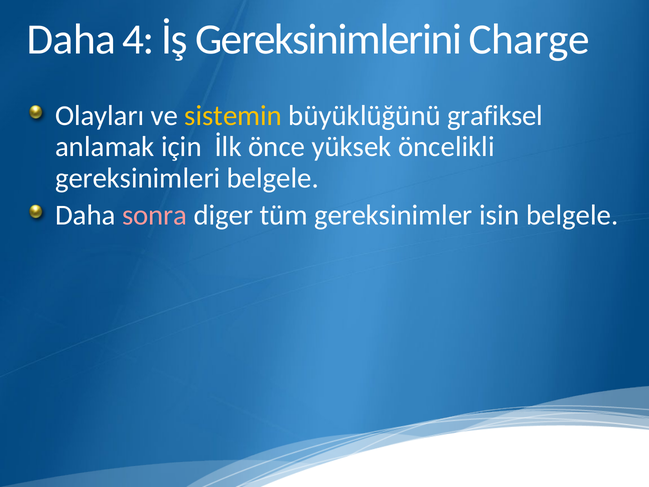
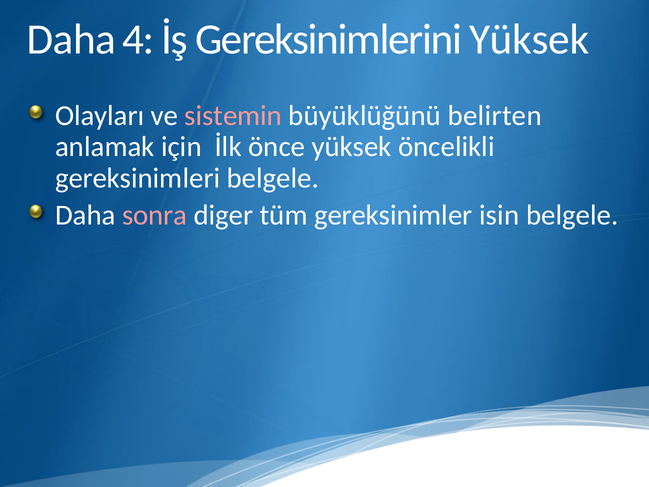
Gereksinimlerini Charge: Charge -> Yüksek (529, 39)
sistemin colour: yellow -> pink (233, 116)
grafiksel: grafiksel -> belirten (495, 116)
